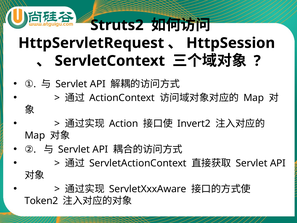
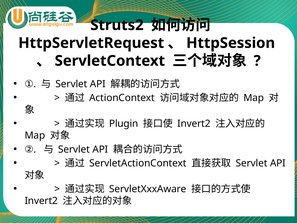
Action: Action -> Plugin (124, 123)
Token2: Token2 -> Invert2 (41, 201)
